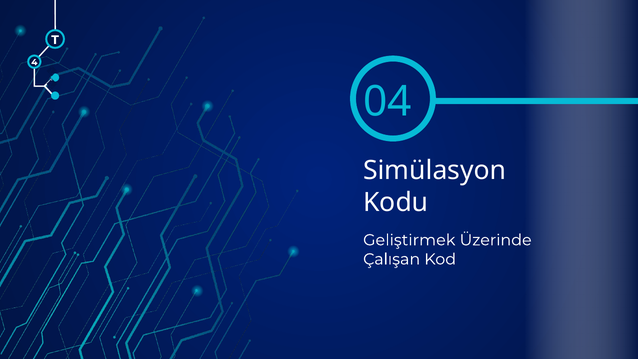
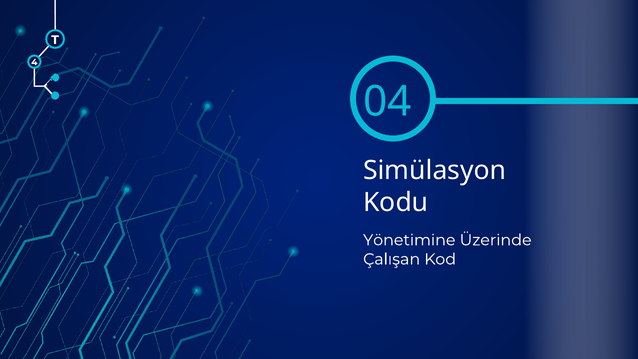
Geliştirmek: Geliştirmek -> Yönetimine (409, 240)
